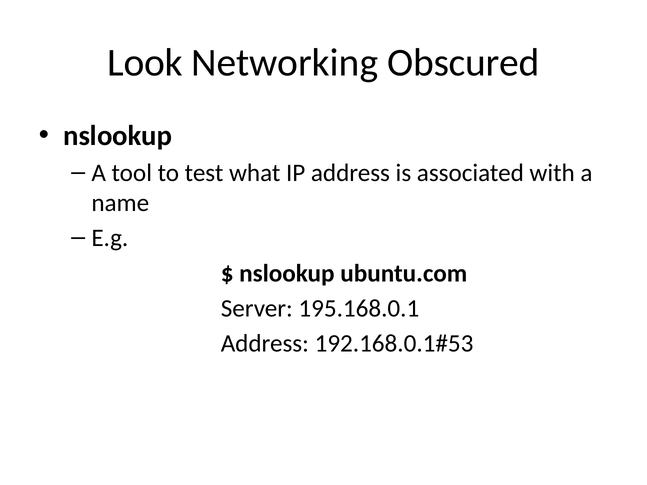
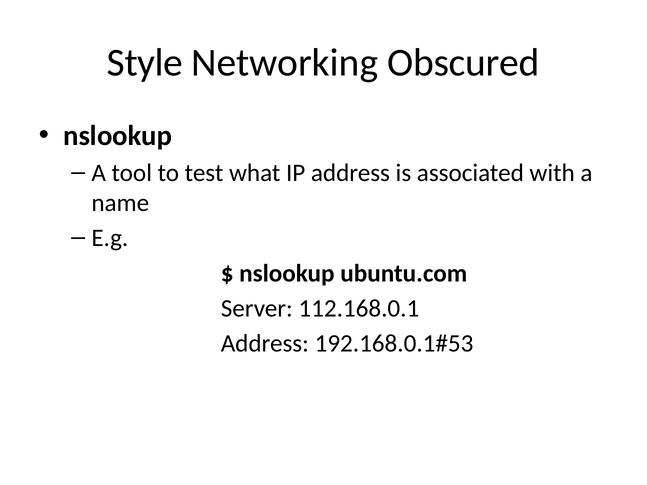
Look: Look -> Style (145, 63)
195.168.0.1: 195.168.0.1 -> 112.168.0.1 (359, 309)
